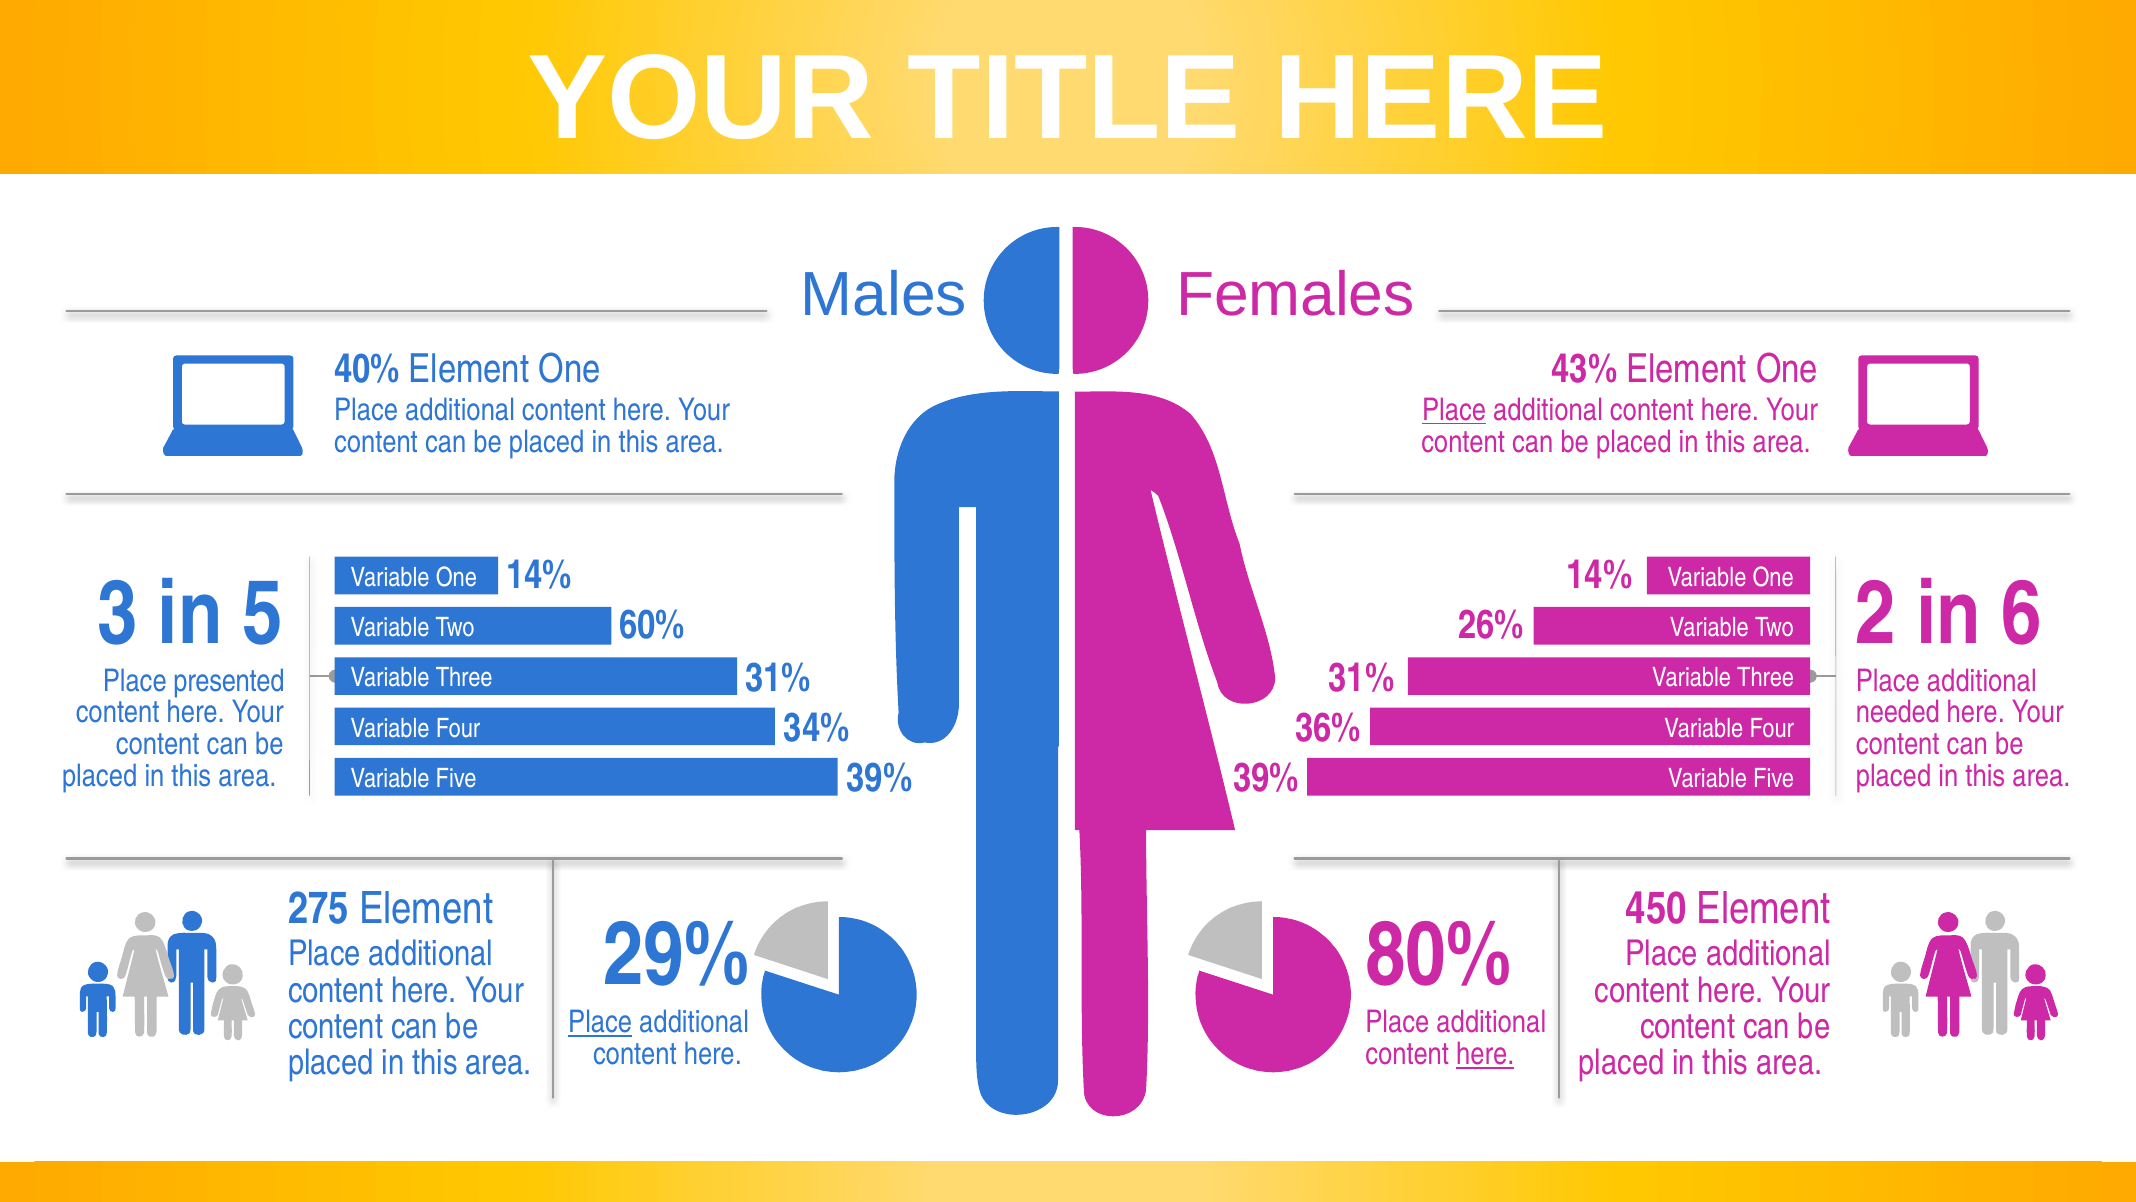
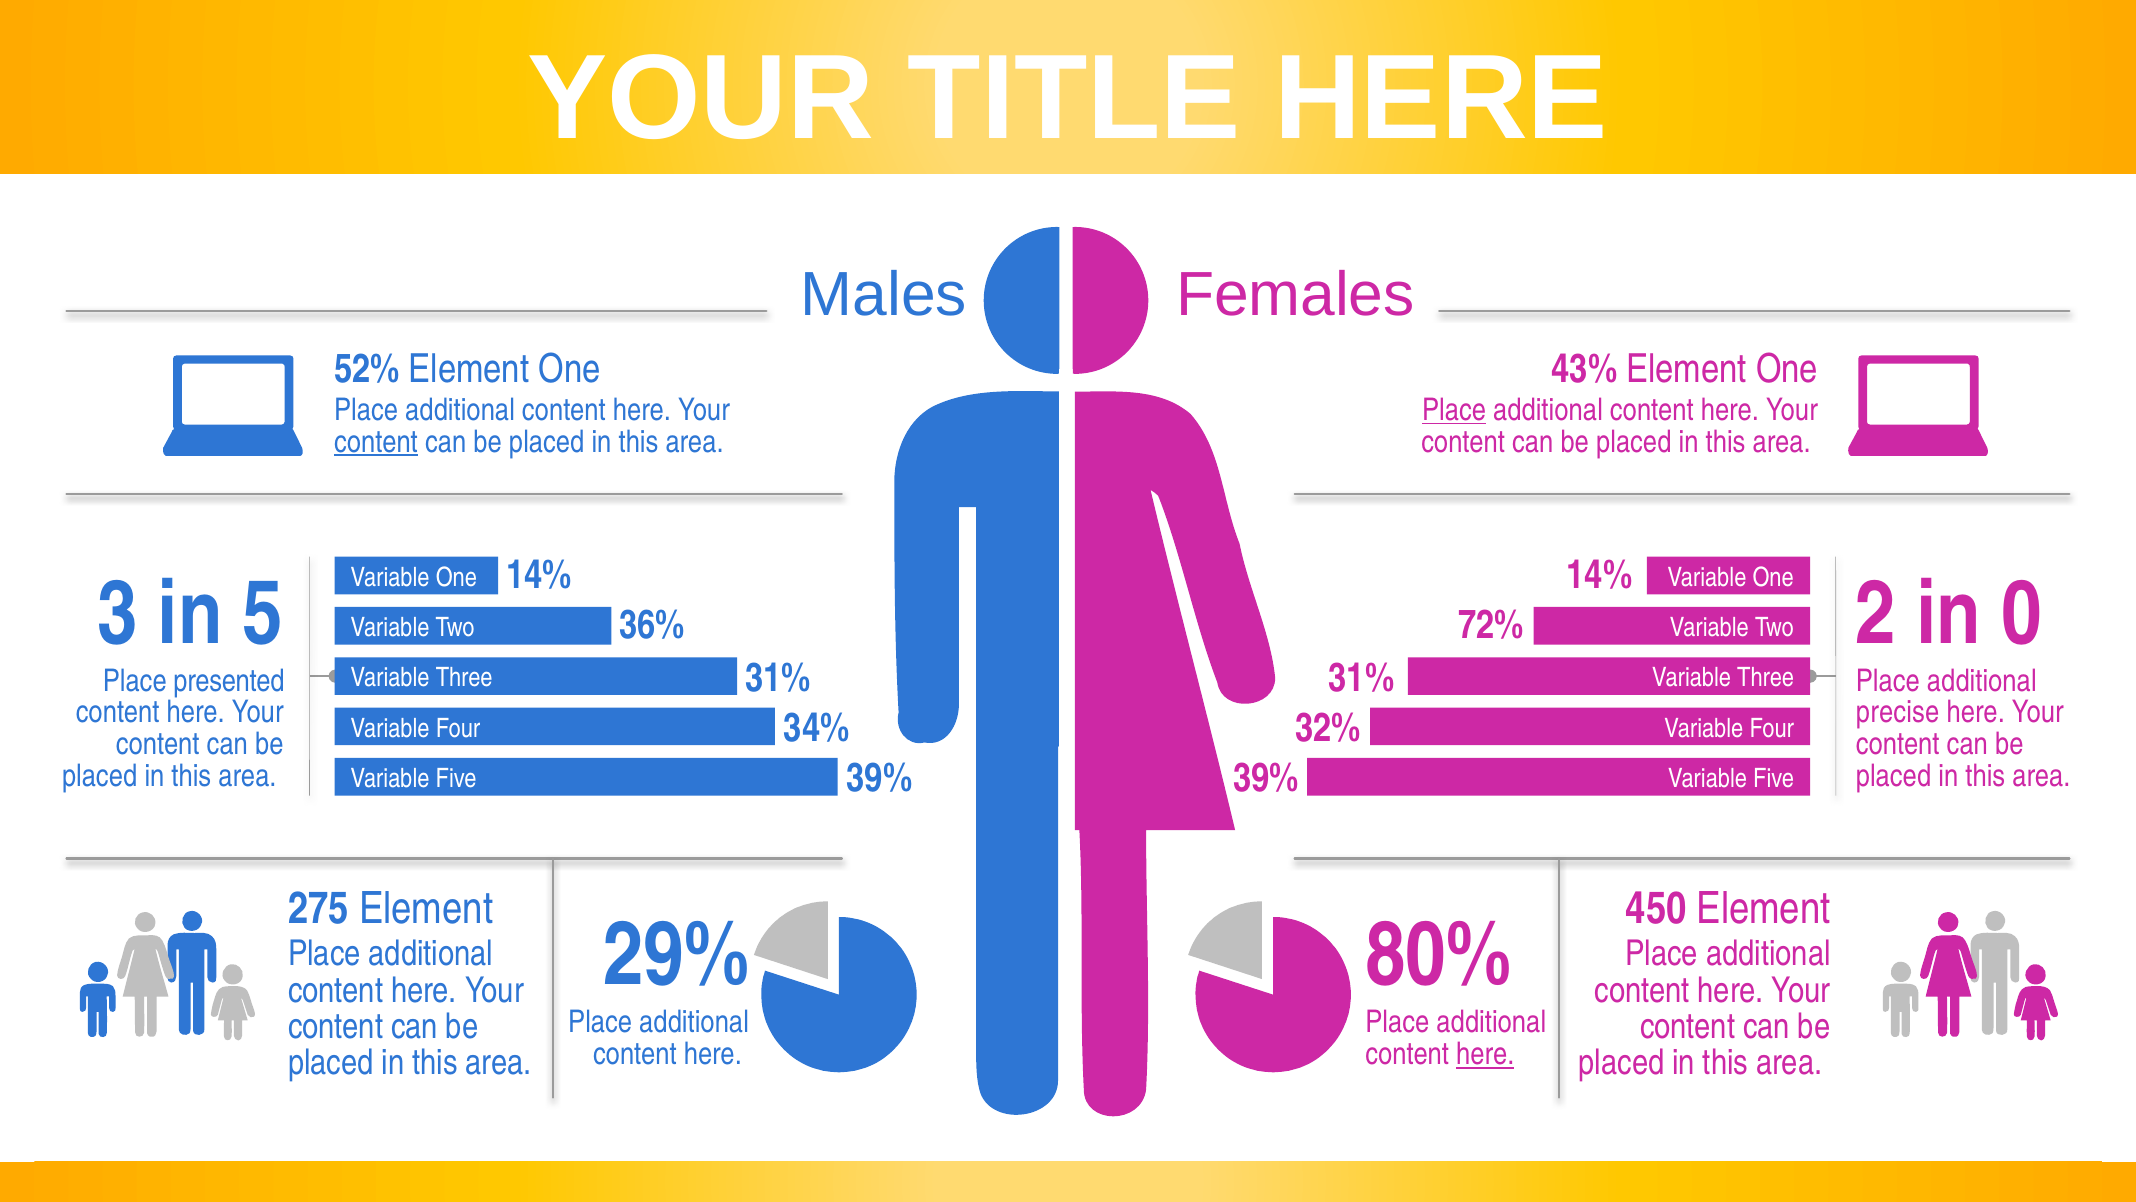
40%: 40% -> 52% (367, 369)
content underline: none -> present (376, 442)
6: 6 -> 0 (2022, 614)
26%: 26% -> 72% (1491, 625)
60%: 60% -> 36% (652, 625)
needed: needed -> precise (1898, 713)
36%: 36% -> 32% (1328, 728)
Place underline: present -> none (600, 1022)
